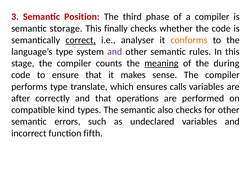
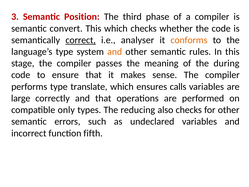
storage: storage -> convert (66, 28)
This finally: finally -> which (116, 28)
and colour: purple -> orange (115, 52)
counts: counts -> passes (109, 63)
meaning underline: present -> none (161, 63)
after: after -> large (21, 98)
kind: kind -> only (66, 110)
The semantic: semantic -> reducing (138, 110)
